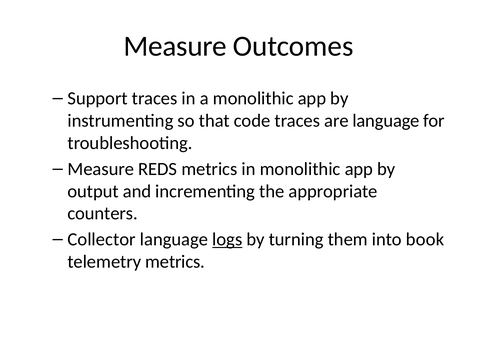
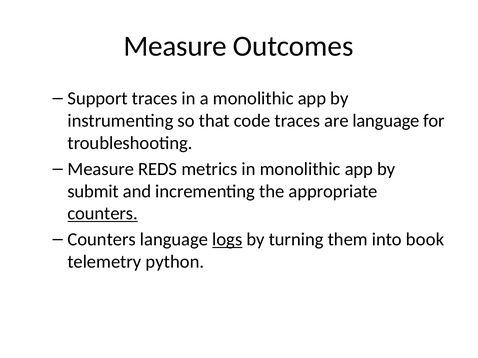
output: output -> submit (93, 192)
counters underline: none -> present (103, 214)
Collector: Collector -> Counters (102, 240)
telemetry metrics: metrics -> python (175, 262)
